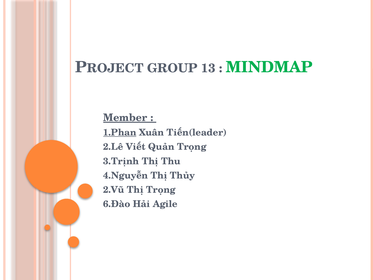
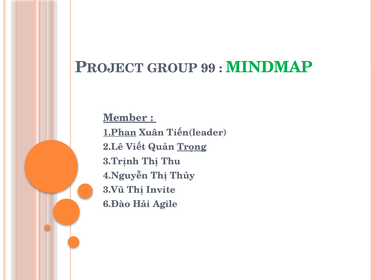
13: 13 -> 99 (208, 68)
Trọng underline: none -> present (192, 147)
2.Vũ: 2.Vũ -> 3.Vũ (114, 190)
Thị Trọng: Trọng -> Invite (161, 190)
